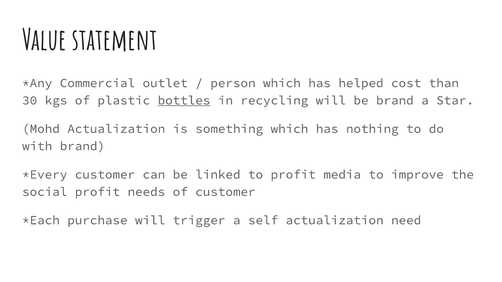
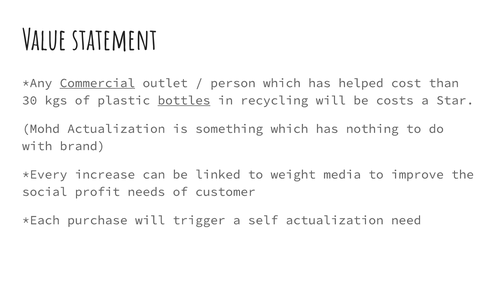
Commercial underline: none -> present (97, 83)
be brand: brand -> costs (395, 100)
customer: customer -> increase (105, 175)
to profit: profit -> weight (293, 175)
